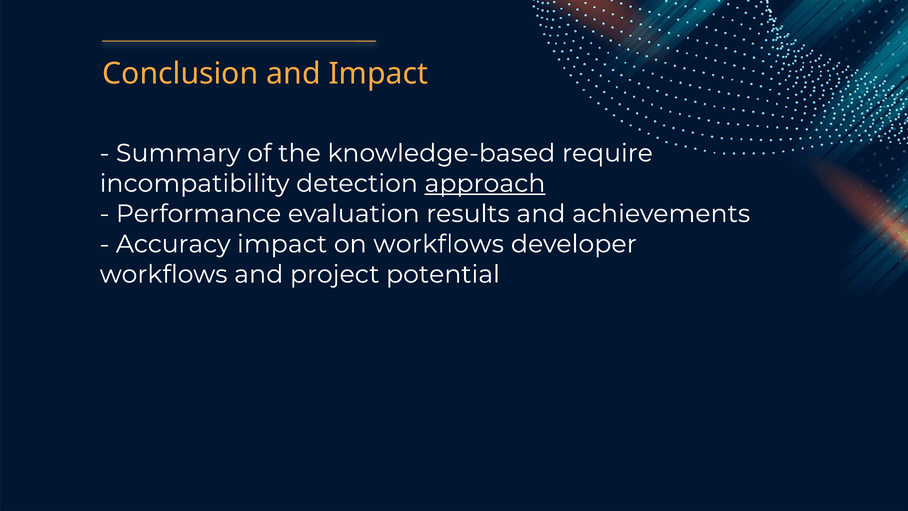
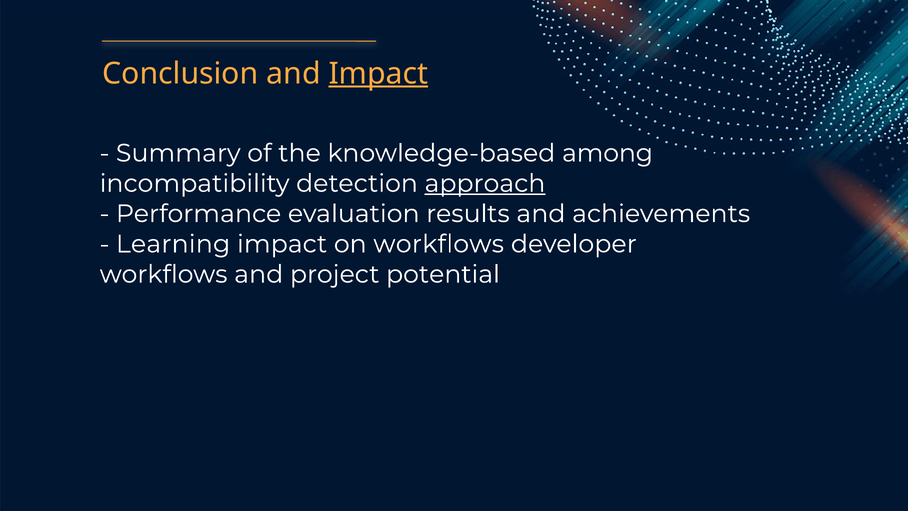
Impact underline: none -> present (378, 74)
require: require -> among (607, 153)
Accuracy: Accuracy -> Learning (173, 244)
